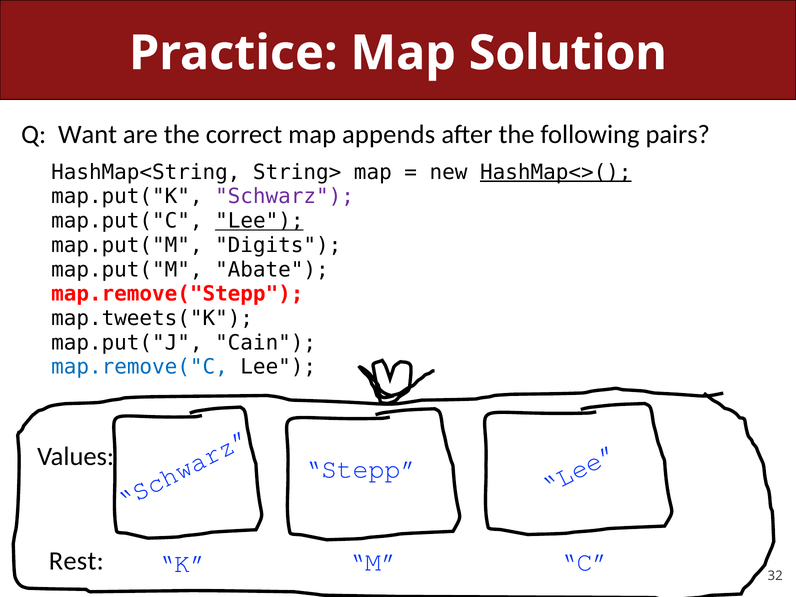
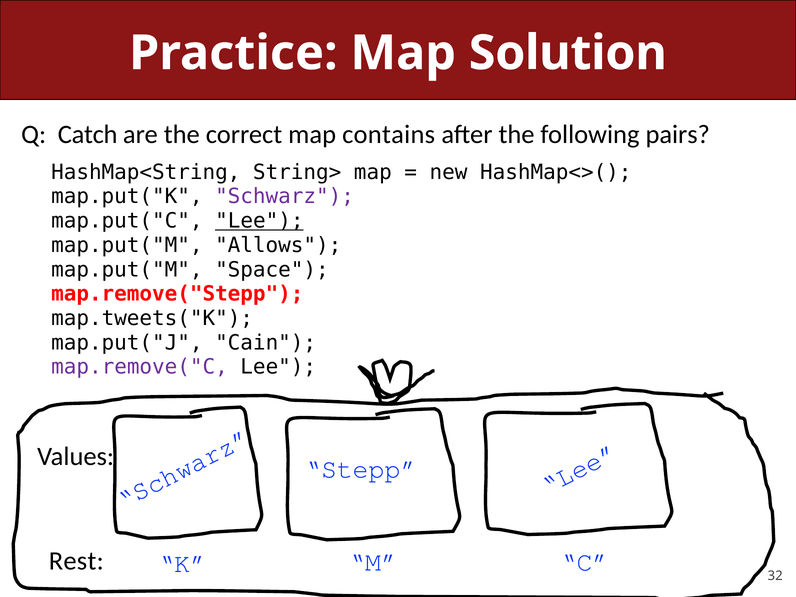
Want: Want -> Catch (88, 135)
appends: appends -> contains (389, 135)
HashMap<>( underline: present -> none (556, 172)
Digits: Digits -> Allows (278, 245)
Abate: Abate -> Space (272, 270)
map.remove("C colour: blue -> purple (140, 367)
